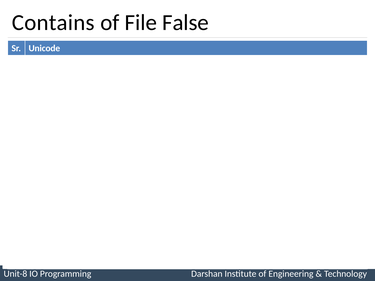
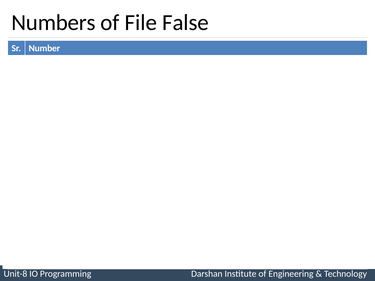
Contains: Contains -> Numbers (53, 23)
Unicode: Unicode -> Number (44, 48)
